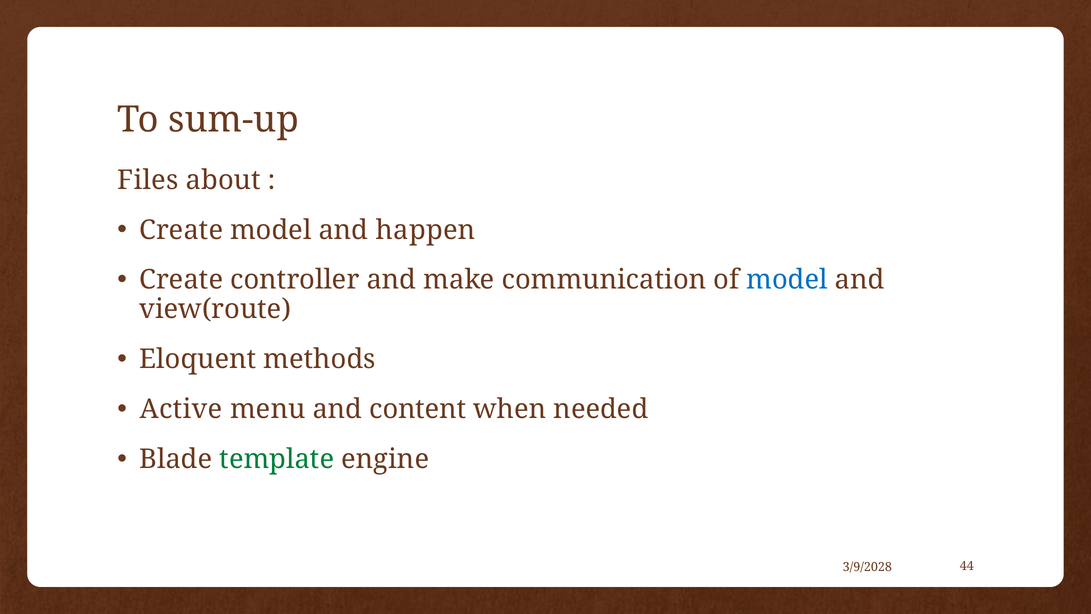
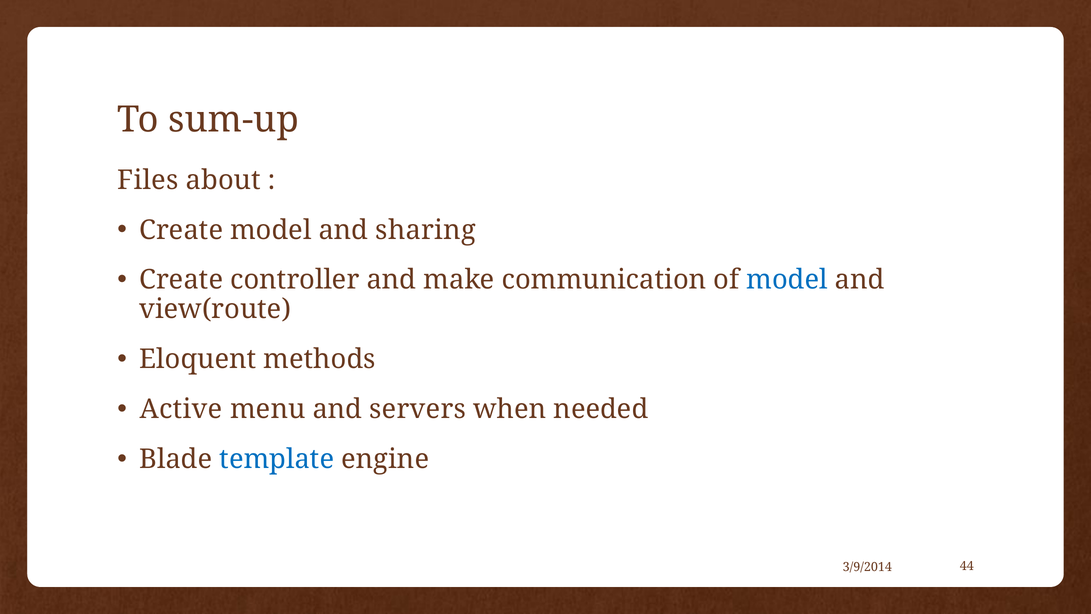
happen: happen -> sharing (426, 230)
content: content -> servers (418, 409)
template colour: green -> blue (277, 459)
3/9/2028: 3/9/2028 -> 3/9/2014 (867, 567)
